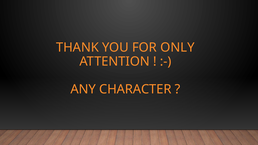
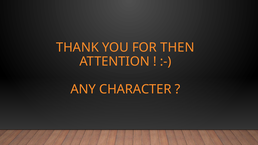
ONLY: ONLY -> THEN (177, 47)
